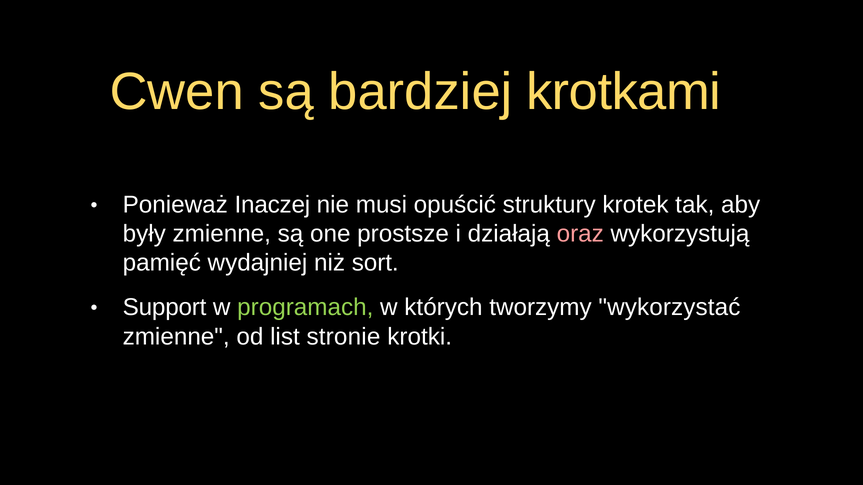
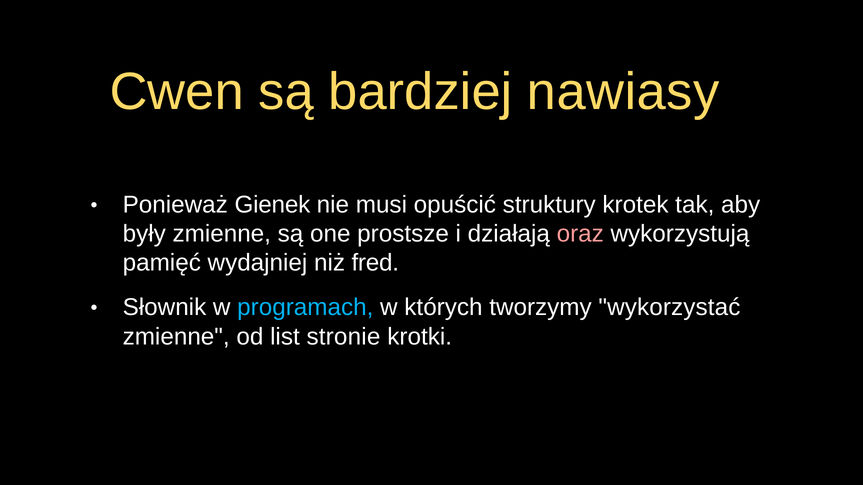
krotkami: krotkami -> nawiasy (623, 92)
Inaczej: Inaczej -> Gienek (272, 205)
sort: sort -> fred (375, 263)
Support: Support -> Słownik (164, 308)
programach colour: light green -> light blue (305, 308)
